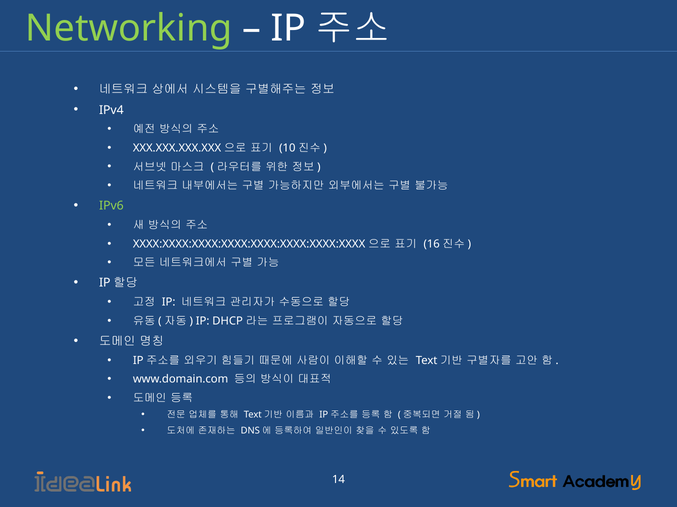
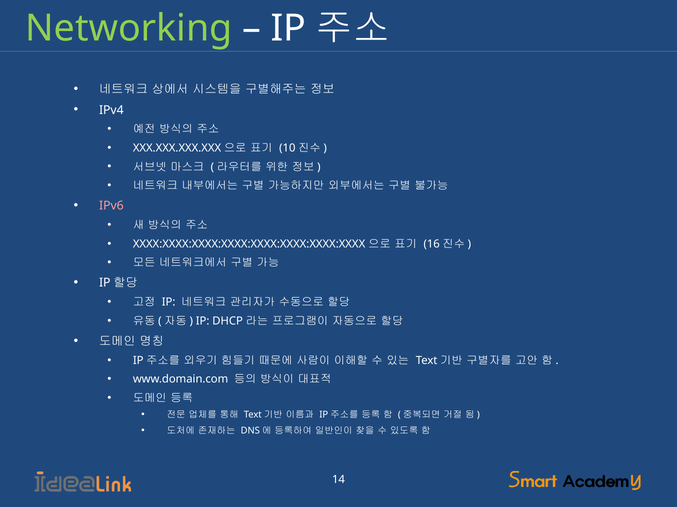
IPv6 colour: light green -> pink (111, 206)
